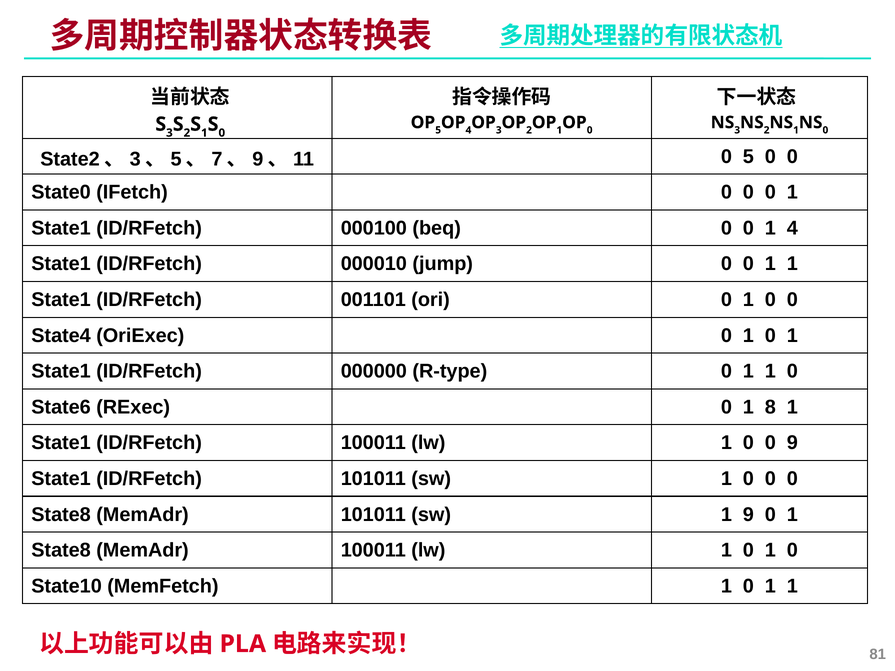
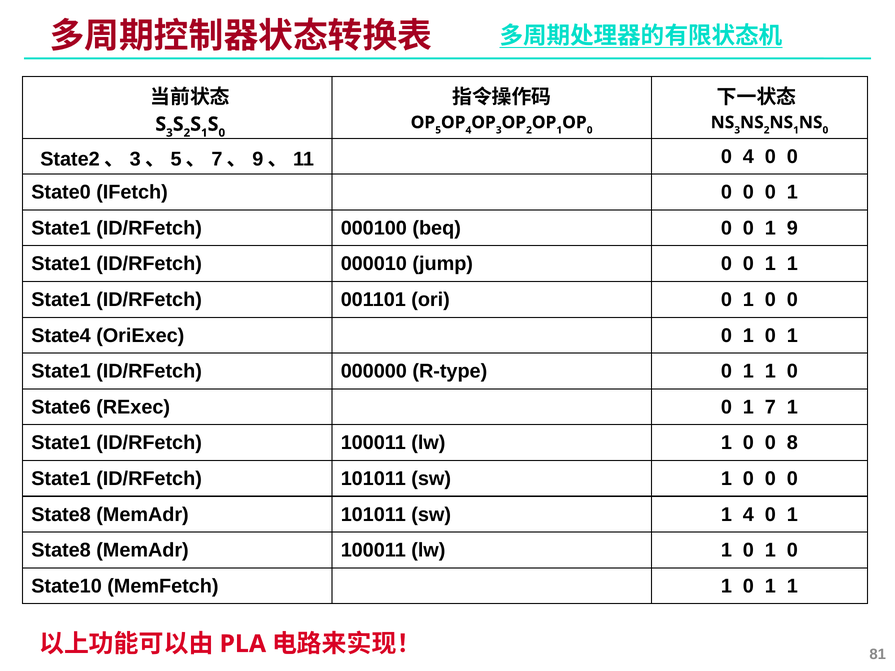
0 5: 5 -> 4 (748, 157)
1 4: 4 -> 9 (792, 228)
8: 8 -> 7 (770, 407)
0 9: 9 -> 8 (792, 443)
1 9: 9 -> 4 (748, 515)
